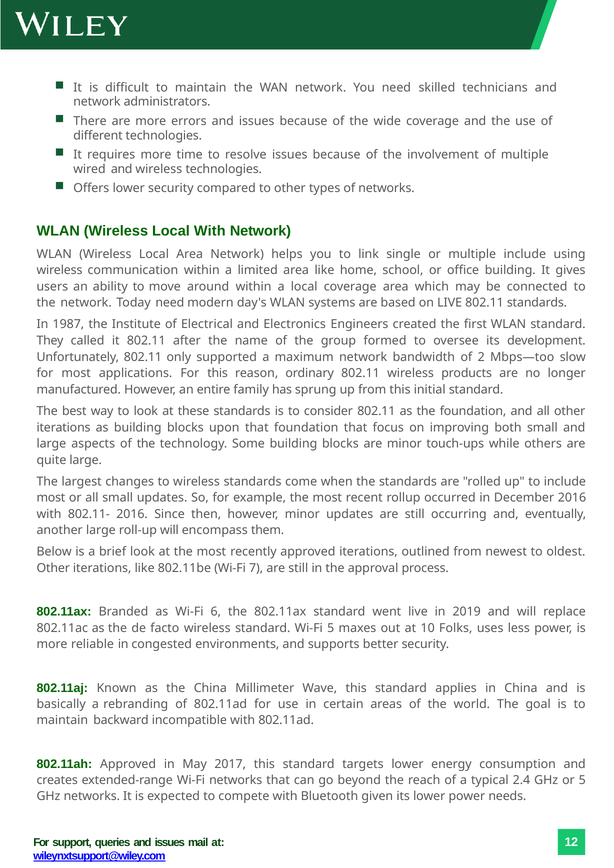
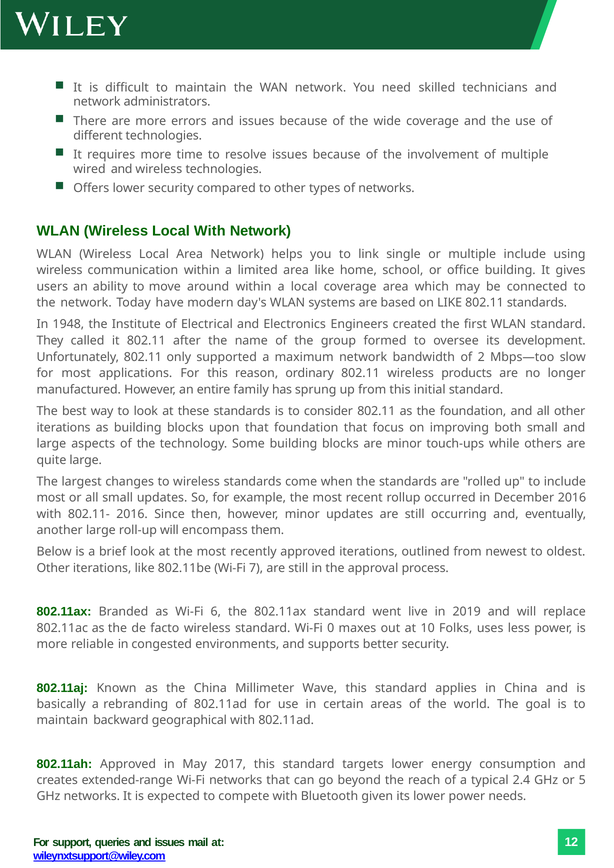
Today need: need -> have (170, 303)
on LIVE: LIVE -> LIKE (450, 303)
1987: 1987 -> 1948 (68, 325)
Wi-Fi 5: 5 -> 0 (331, 629)
incompatible: incompatible -> geographical (189, 721)
